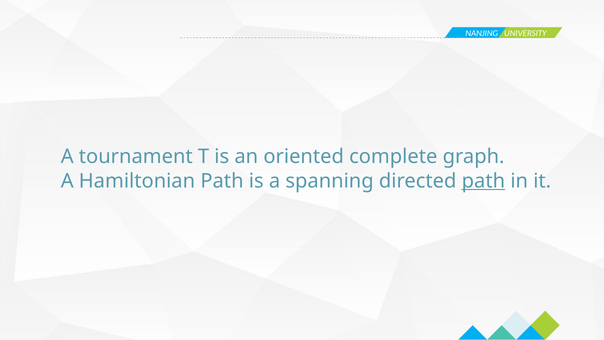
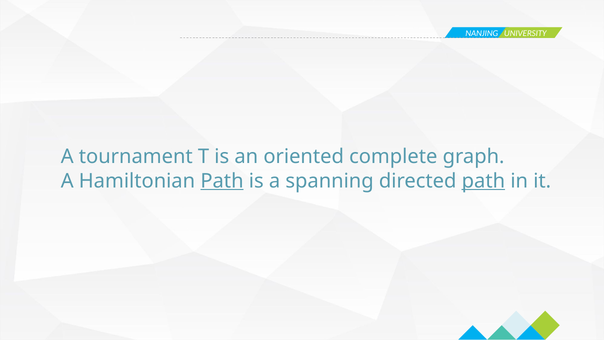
Path underline: none -> present (222, 181)
